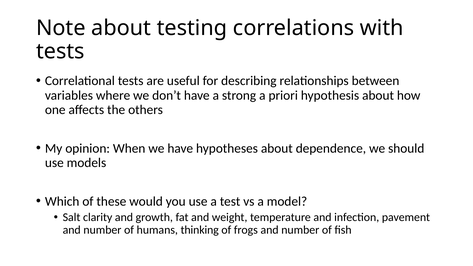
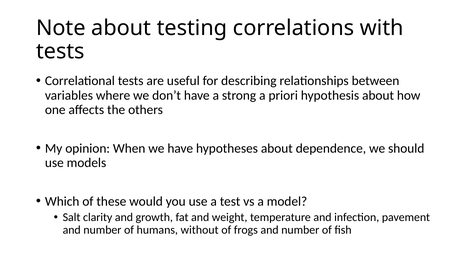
thinking: thinking -> without (200, 230)
